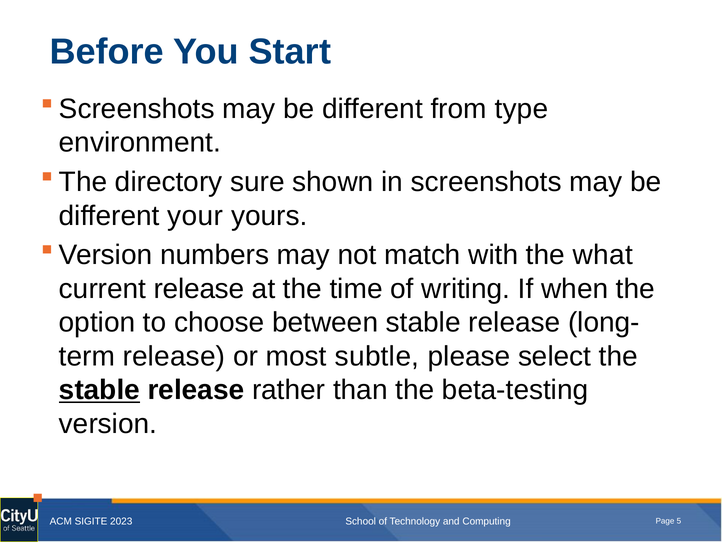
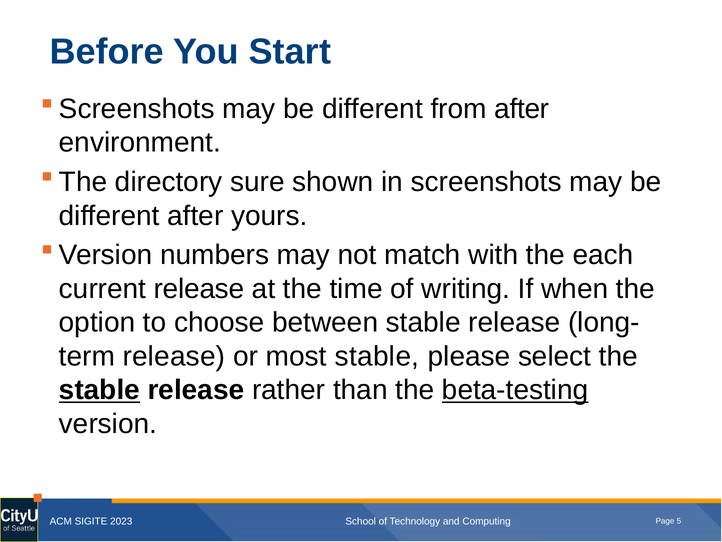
from type: type -> after (522, 109)
different your: your -> after (195, 216)
what: what -> each (603, 255)
most subtle: subtle -> stable (377, 356)
beta-testing underline: none -> present (515, 390)
